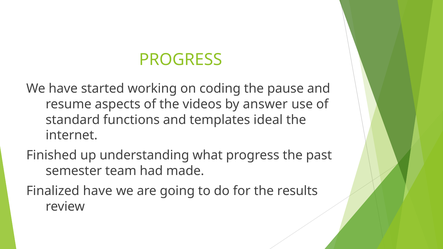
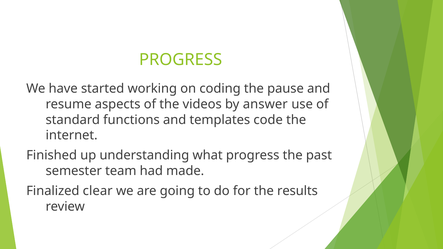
ideal: ideal -> code (268, 120)
Finalized have: have -> clear (98, 191)
